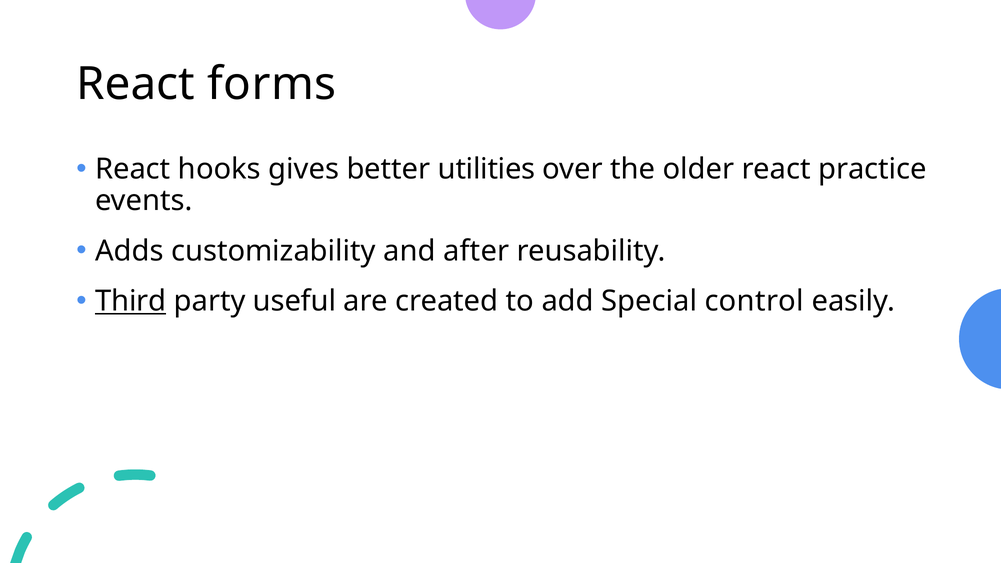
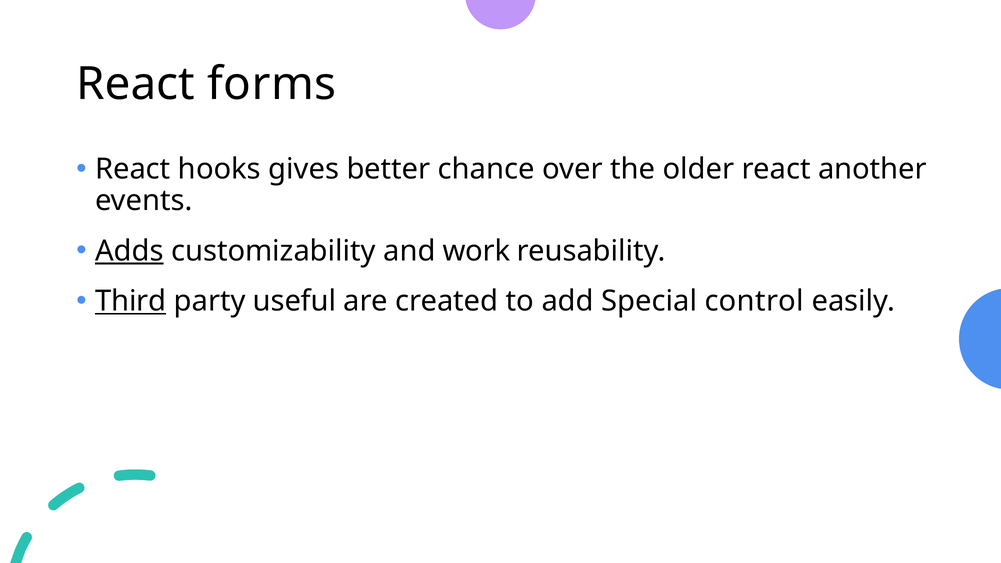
utilities: utilities -> chance (486, 169)
practice: practice -> another (872, 169)
Adds underline: none -> present (129, 251)
after: after -> work (476, 251)
